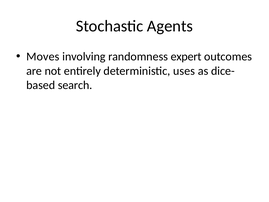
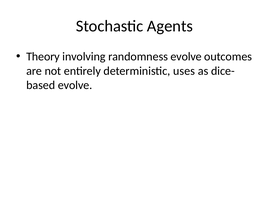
Moves: Moves -> Theory (43, 56)
randomness expert: expert -> evolve (186, 56)
search: search -> evolve (75, 85)
